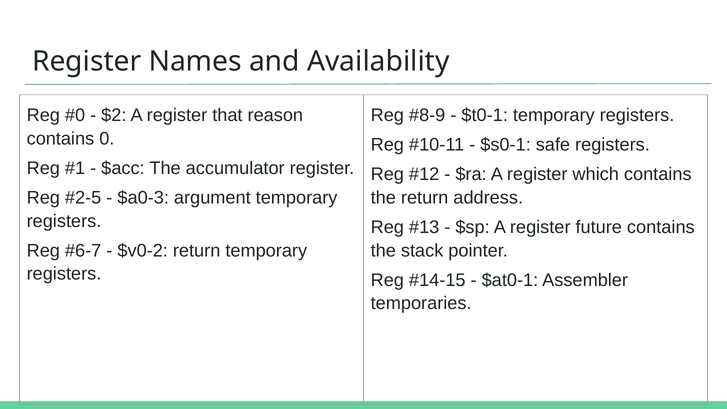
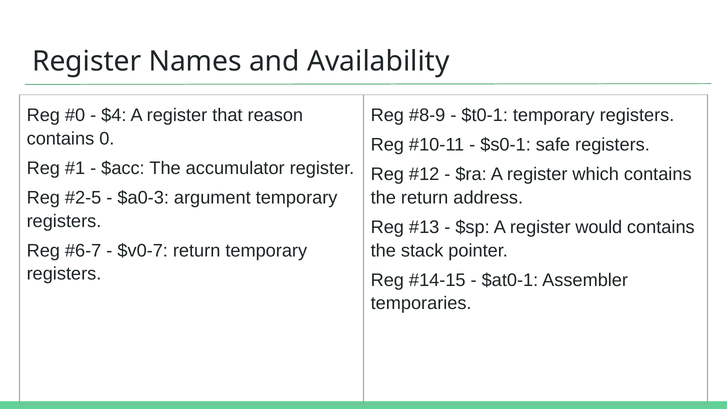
$2: $2 -> $4 (114, 115)
future: future -> would (599, 227)
$v0-2: $v0-2 -> $v0-7 (143, 251)
